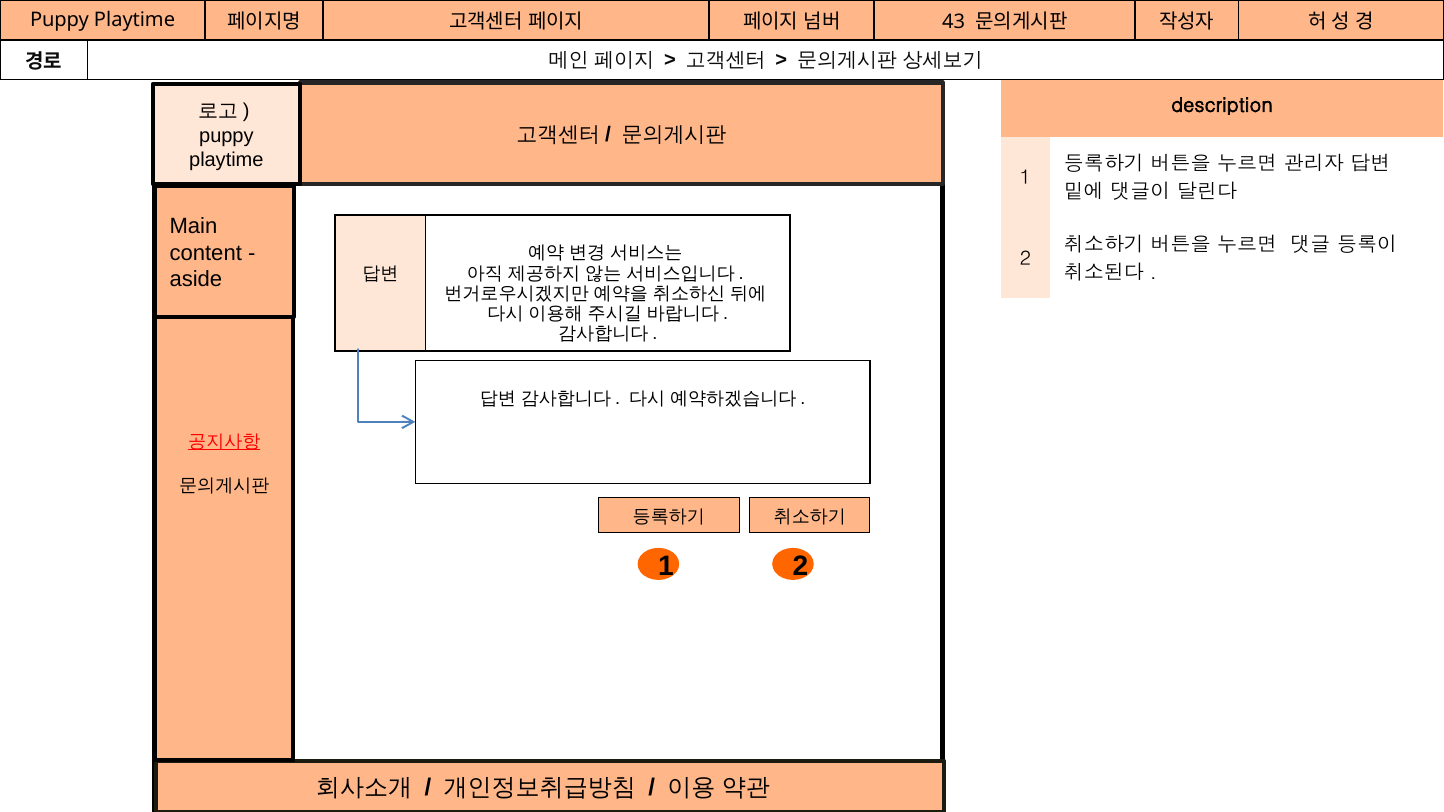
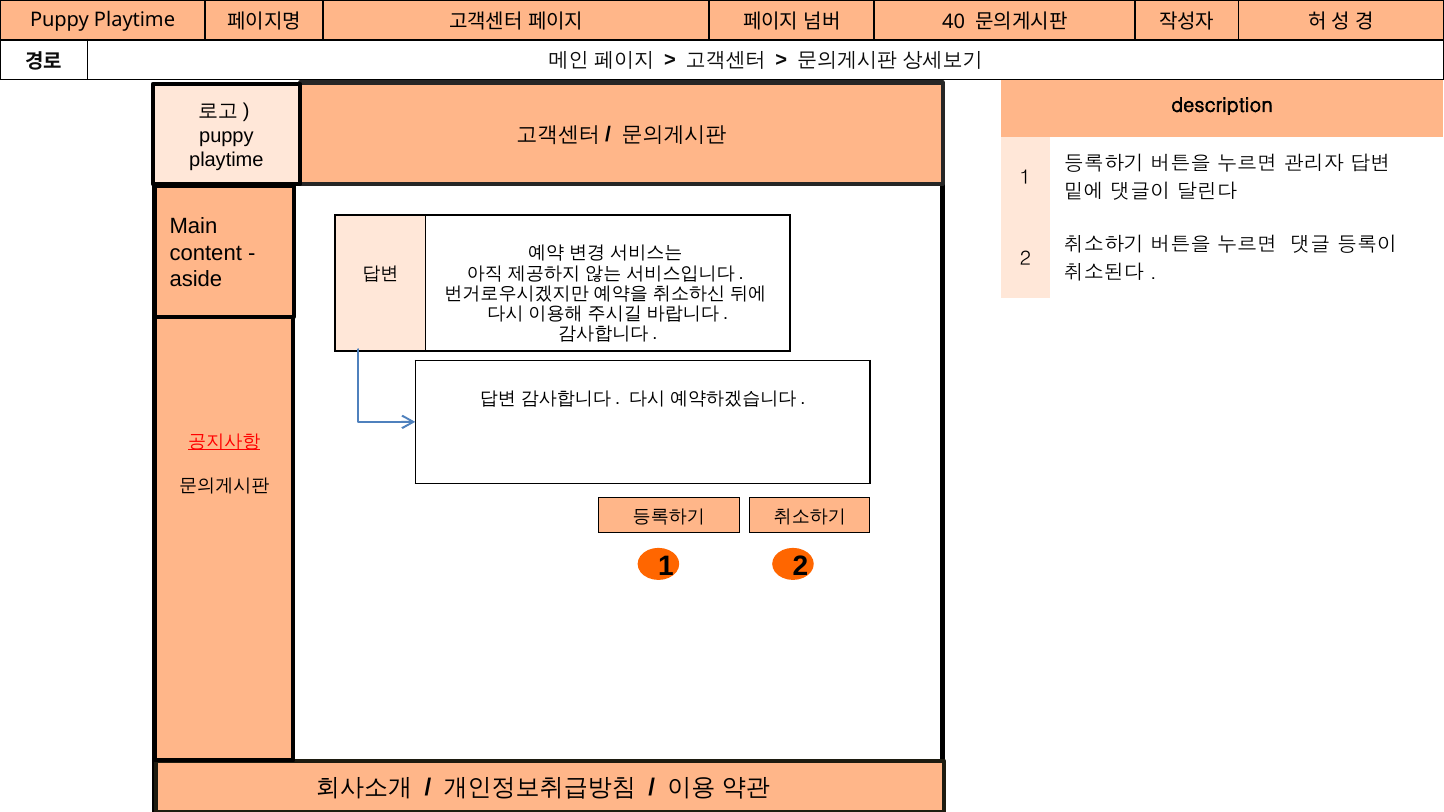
43: 43 -> 40 (954, 22)
